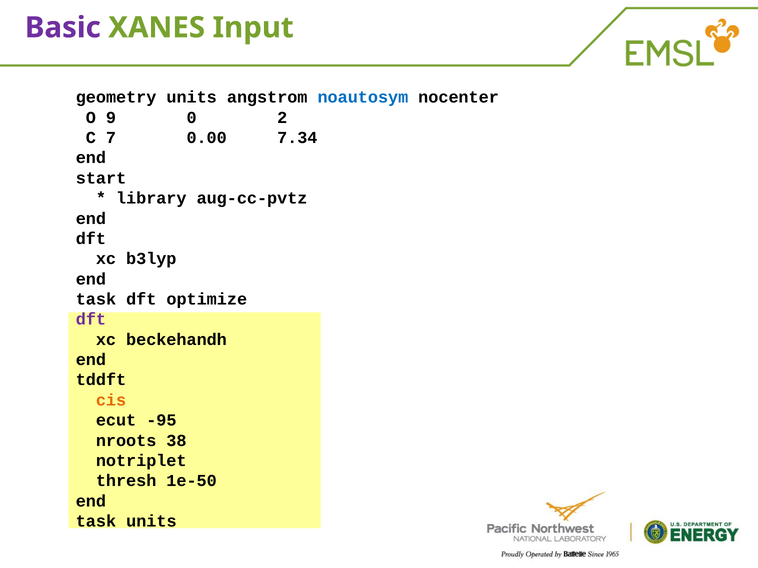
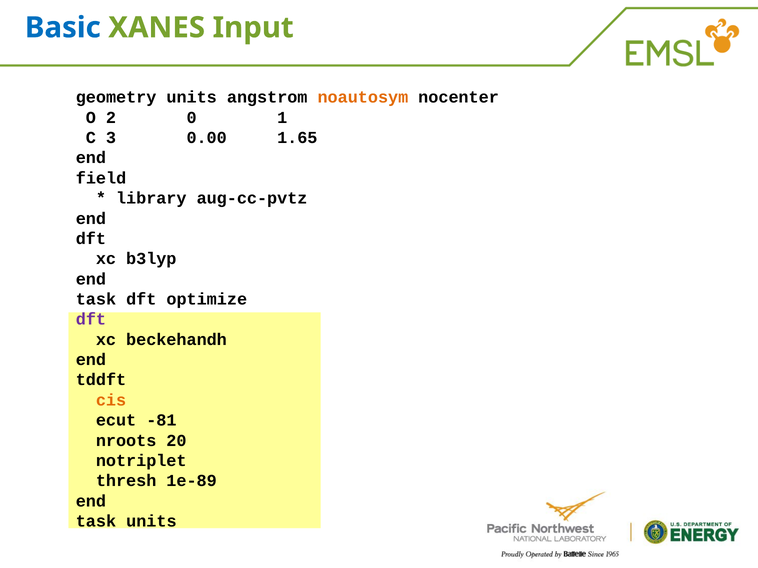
Basic colour: purple -> blue (63, 28)
noautosym colour: blue -> orange (363, 97)
9: 9 -> 2 (111, 118)
2: 2 -> 1 (282, 118)
7: 7 -> 3 (111, 138)
7.34: 7.34 -> 1.65 (297, 138)
start: start -> field (101, 178)
-95: -95 -> -81 (161, 421)
38: 38 -> 20 (176, 441)
1e-50: 1e-50 -> 1e-89 (192, 481)
